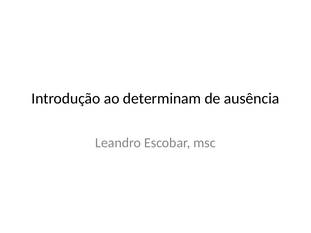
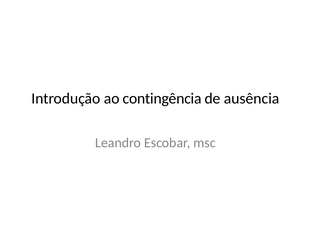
determinam: determinam -> contingência (162, 99)
